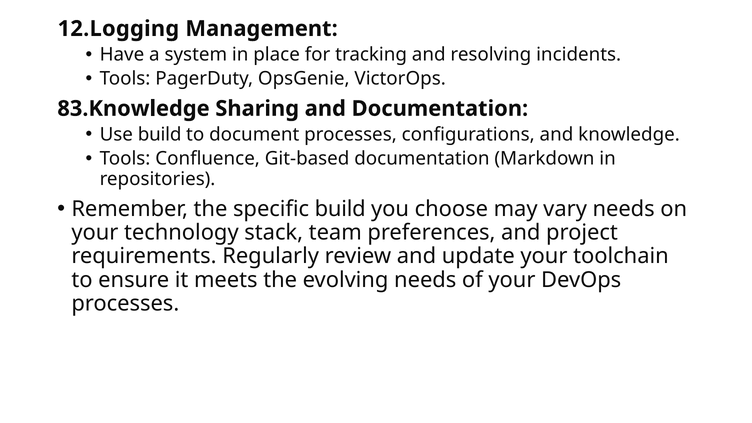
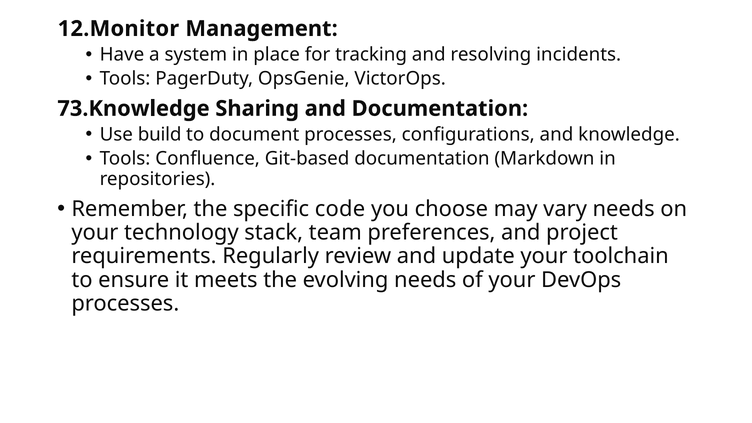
12.Logging: 12.Logging -> 12.Monitor (118, 29)
83.Knowledge: 83.Knowledge -> 73.Knowledge (133, 109)
specific build: build -> code (340, 209)
